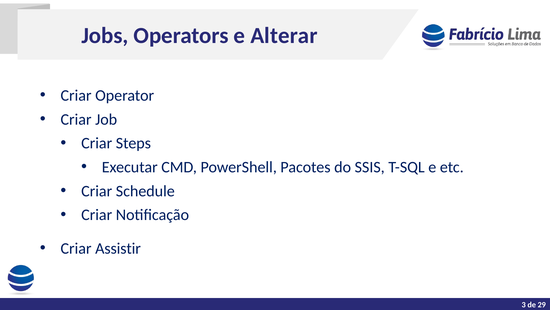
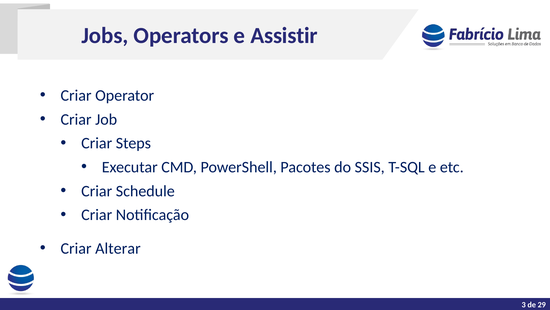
Alterar: Alterar -> Assistir (284, 36)
Assistir: Assistir -> Alterar (118, 248)
